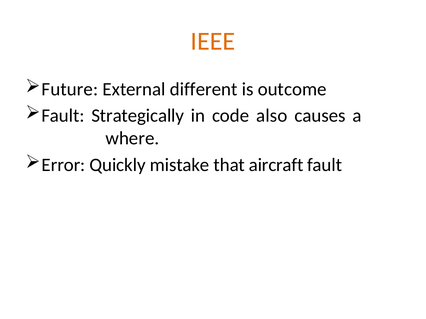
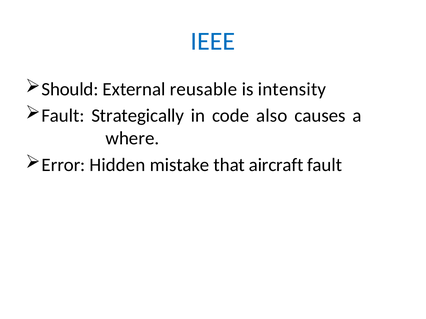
IEEE colour: orange -> blue (213, 41)
Future: Future -> Should (70, 89)
different: different -> reusable (204, 89)
outcome: outcome -> intensity (292, 89)
Quickly: Quickly -> Hidden (117, 165)
